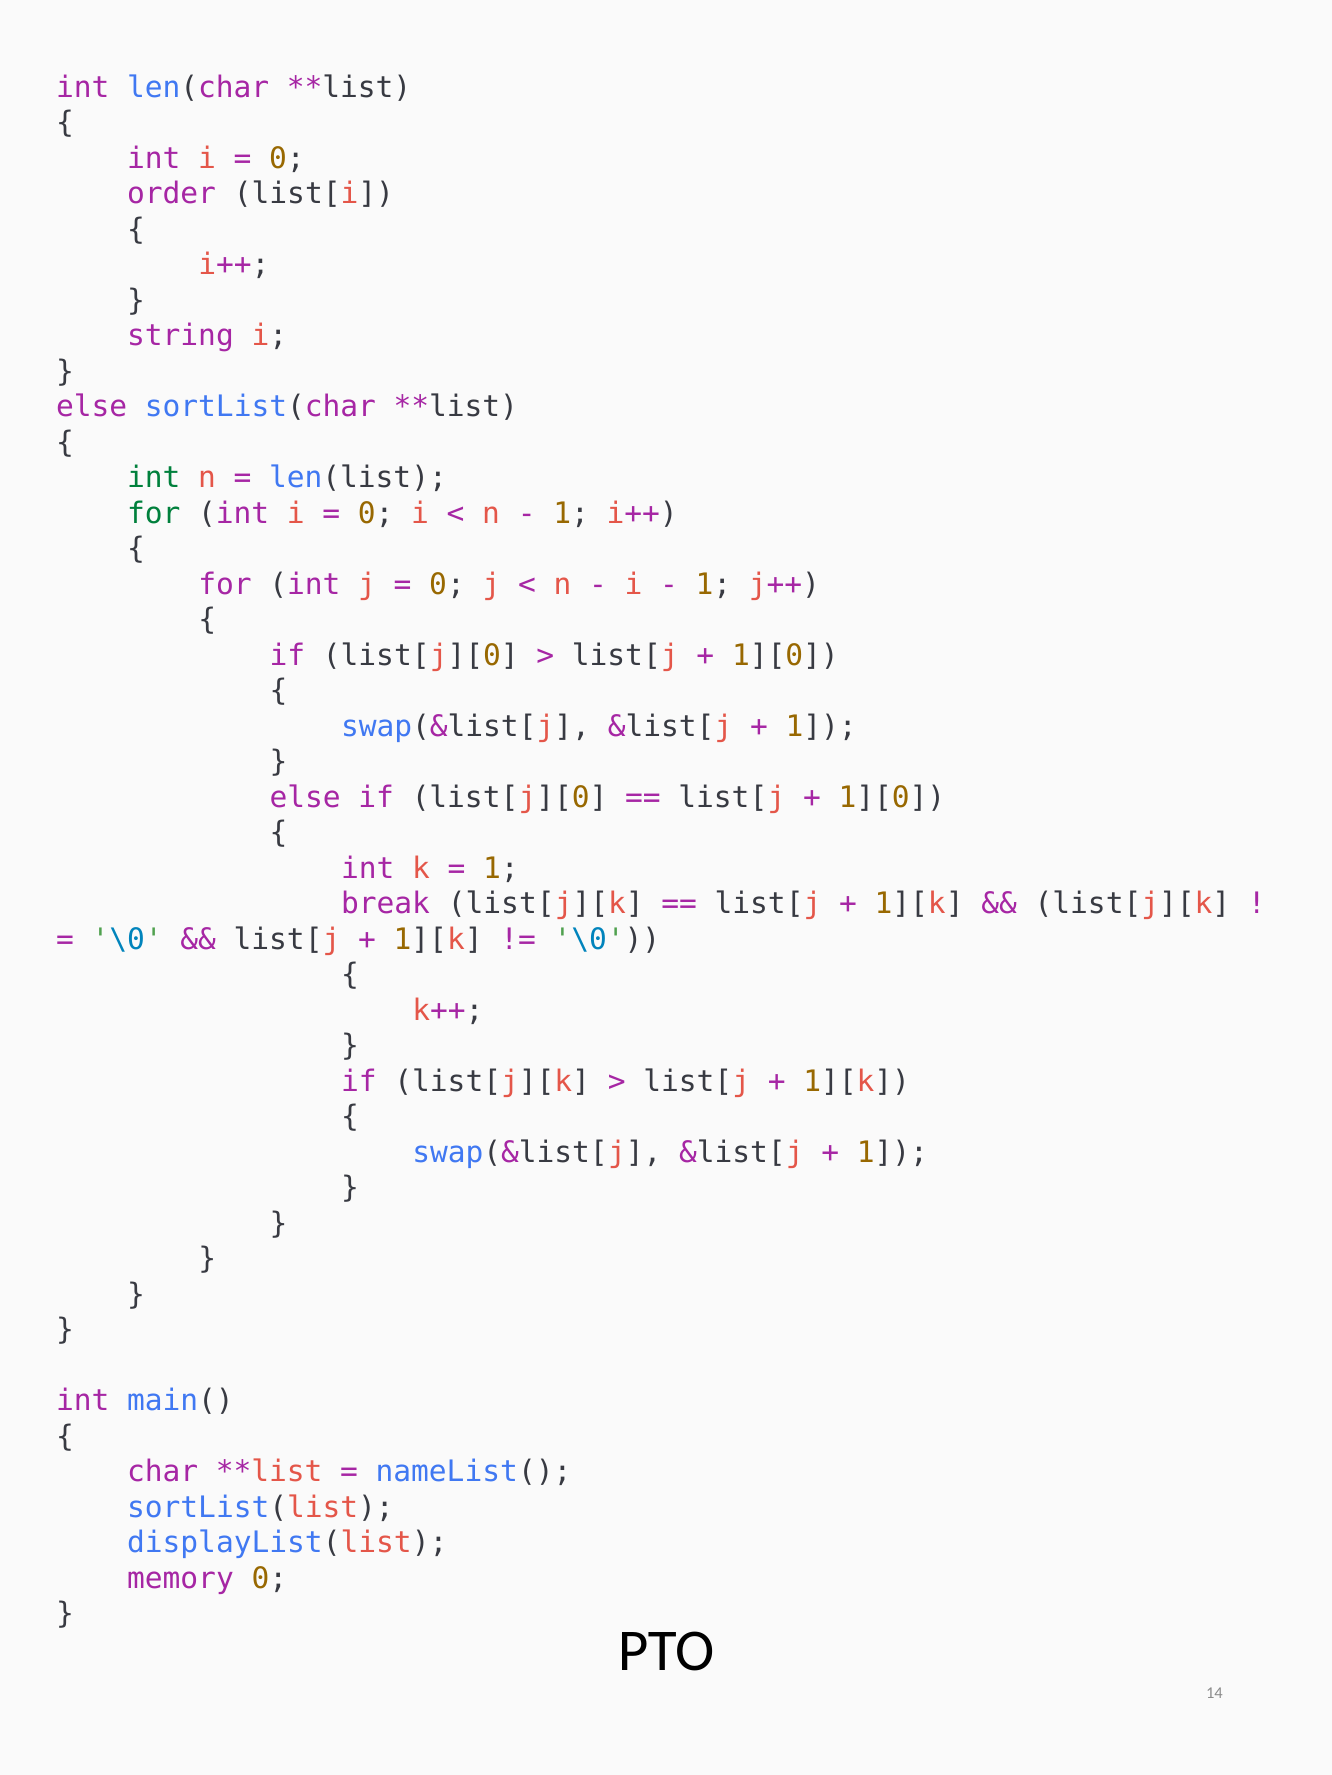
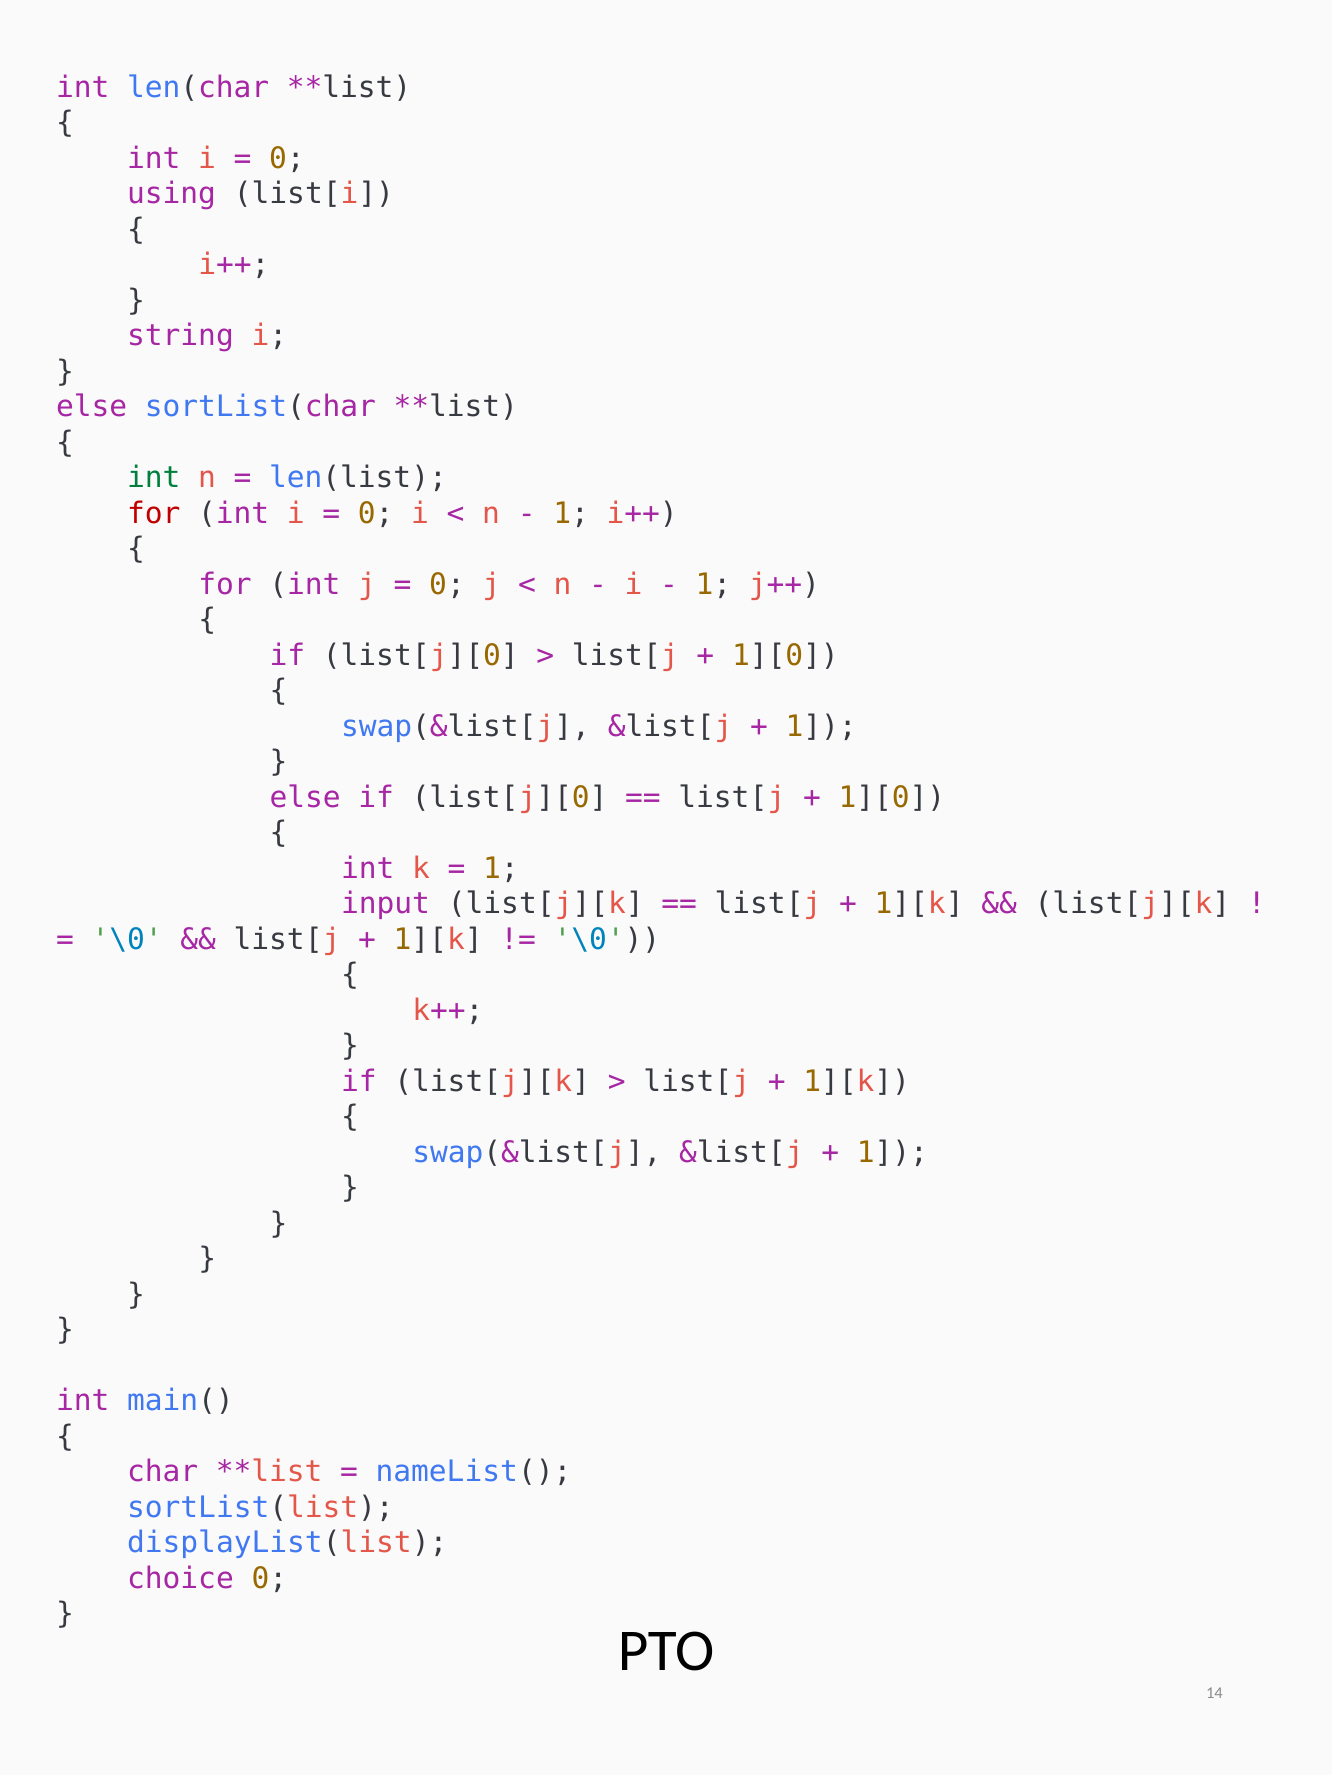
order: order -> using (171, 194)
for colour: green -> red (154, 514)
break: break -> input (385, 904)
memory: memory -> choice (180, 1579)
